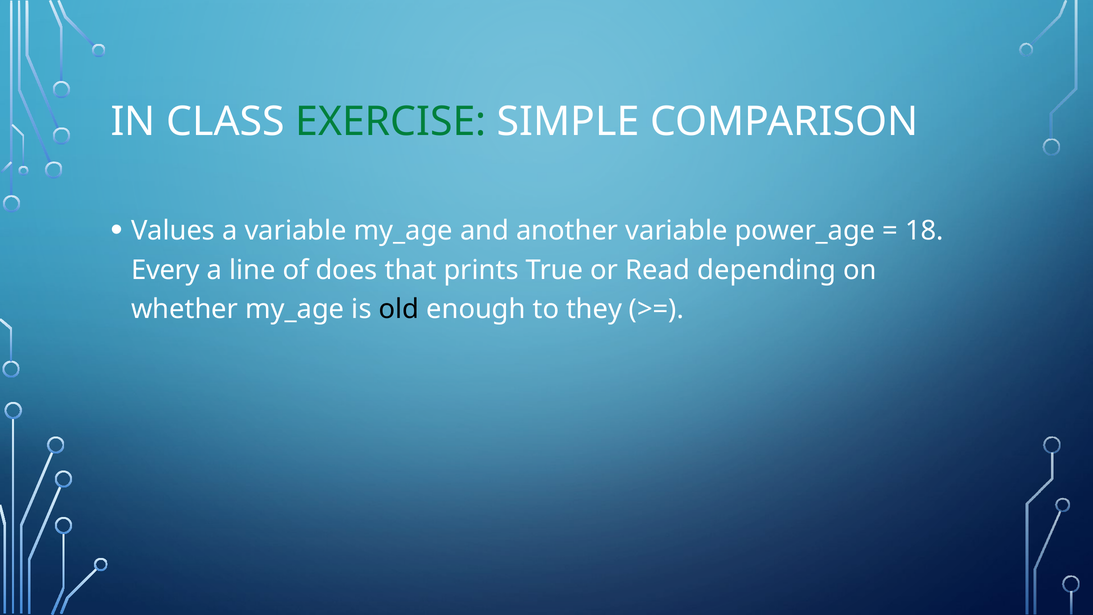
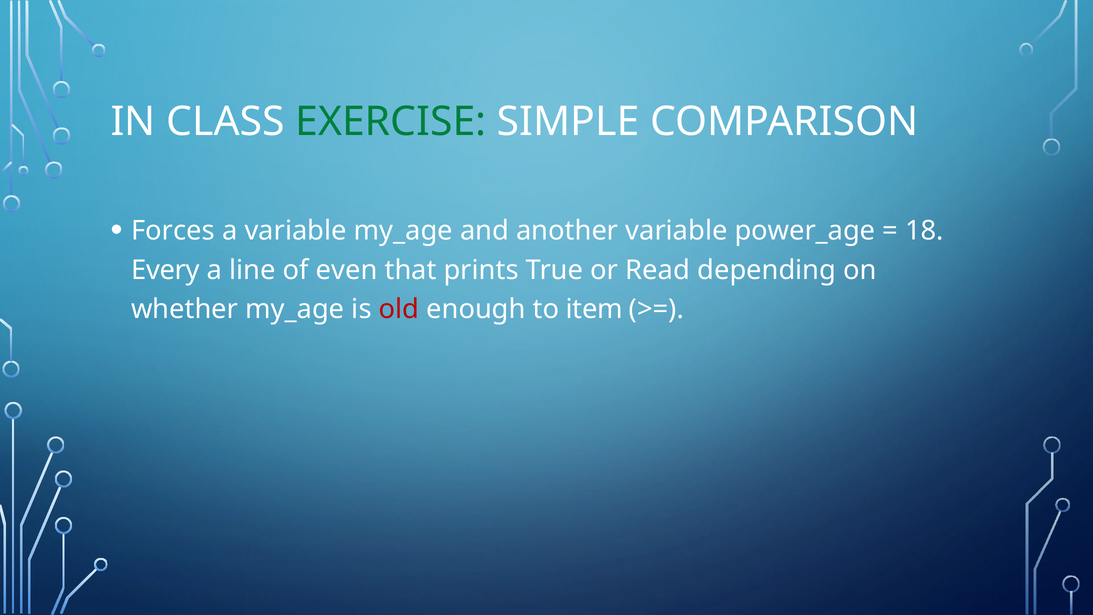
Values: Values -> Forces (173, 231)
does: does -> even (347, 270)
old colour: black -> red (399, 309)
they: they -> item (594, 309)
